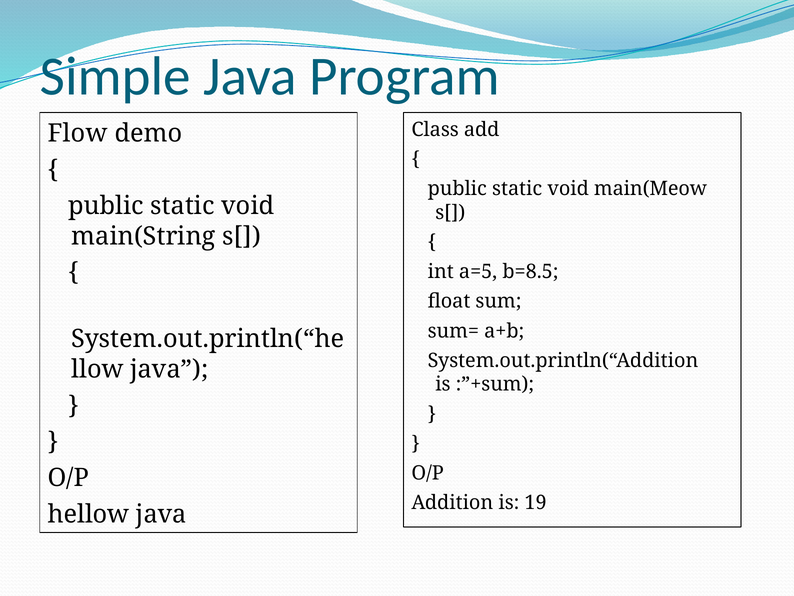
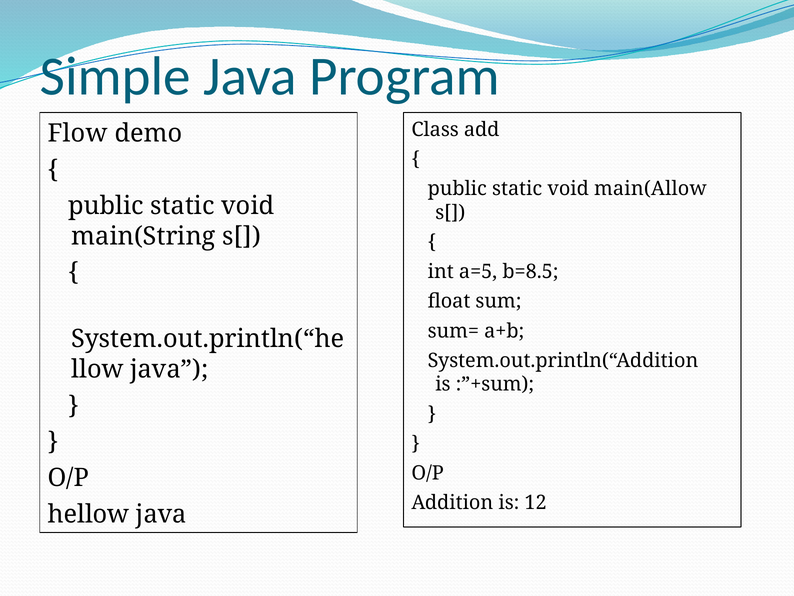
main(Meow: main(Meow -> main(Allow (650, 189)
19: 19 -> 12 (536, 502)
